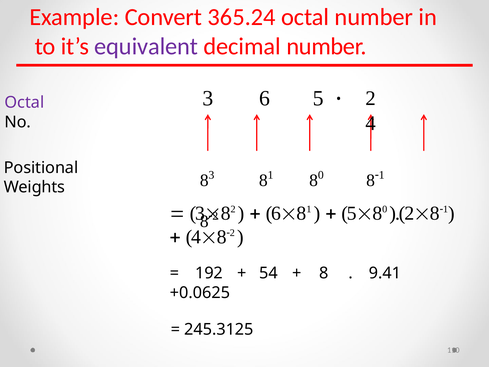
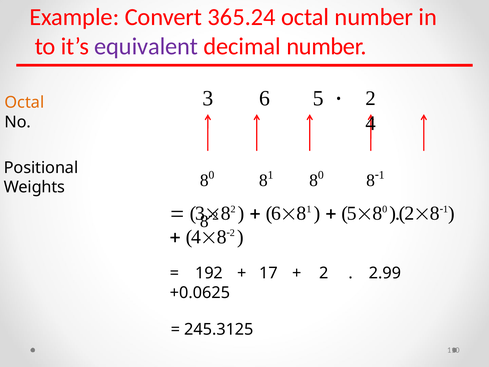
Octal colour: purple -> orange (24, 102)
3: 3 -> 0 (211, 175)
54: 54 -> 17 (268, 273)
8: 8 -> 2 (324, 273)
9.41: 9.41 -> 2.99 (385, 273)
